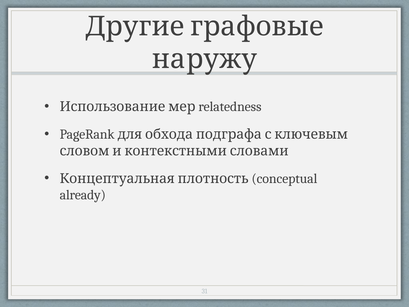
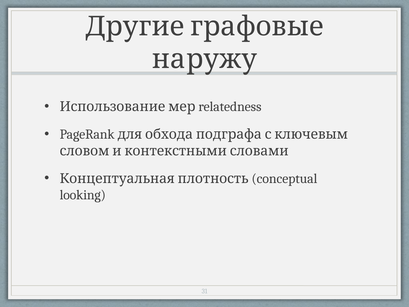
already: already -> looking (83, 195)
